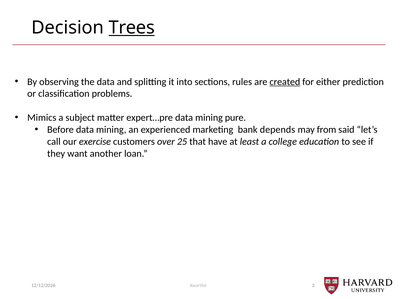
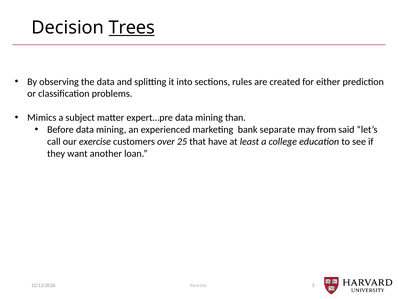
created underline: present -> none (285, 82)
pure: pure -> than (235, 117)
depends: depends -> separate (278, 129)
